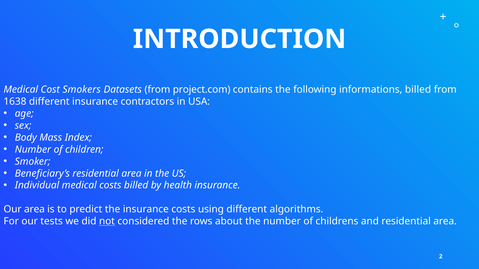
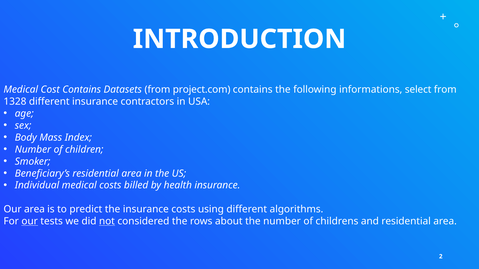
Cost Smokers: Smokers -> Contains (82, 90)
informations billed: billed -> select (418, 90)
1638: 1638 -> 1328 (15, 102)
our underline: none -> present (30, 222)
